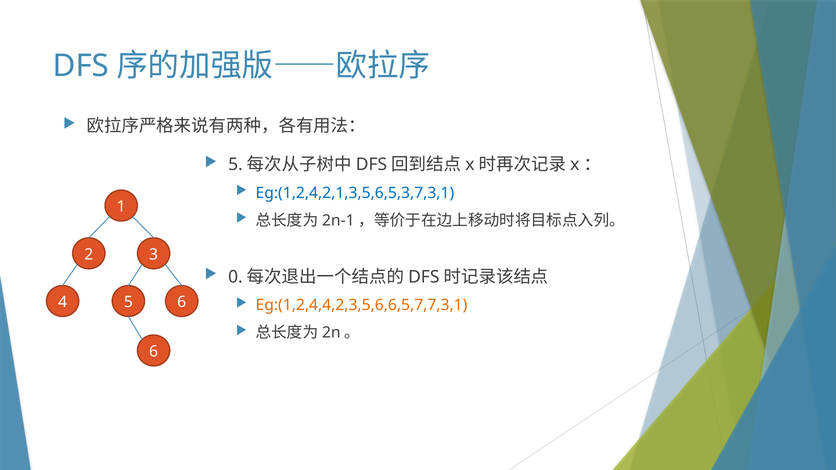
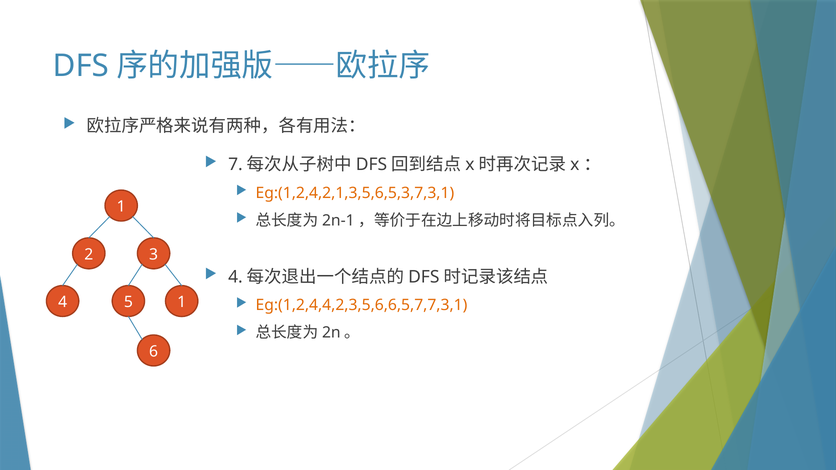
5: 5 -> 7 (235, 165)
Eg:(1,2,4,2,1,3,5,6,5,3,7,3,1 colour: blue -> orange (355, 193)
0: 0 -> 4 (235, 277)
5 6: 6 -> 1 (182, 302)
